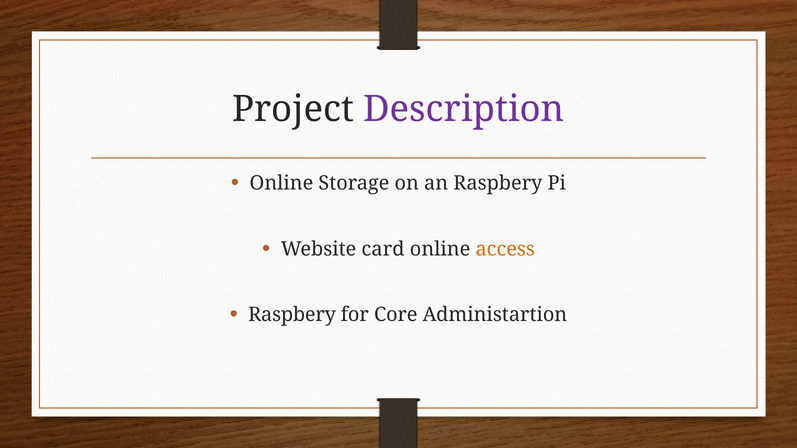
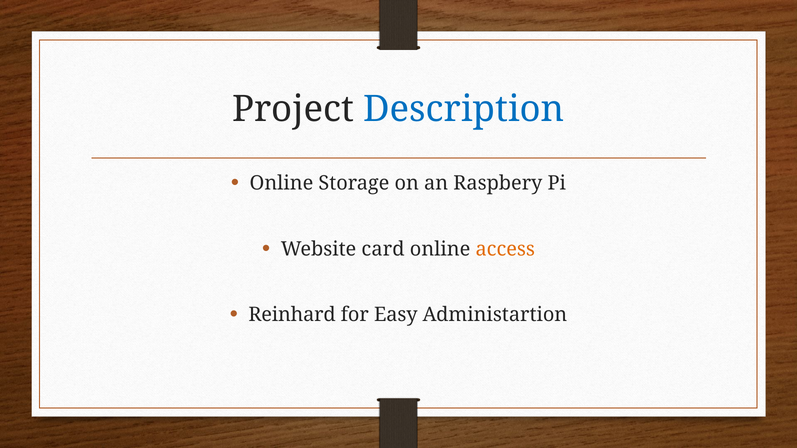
Description colour: purple -> blue (464, 109)
Raspbery: Raspbery -> Reinhard (292, 315)
Core: Core -> Easy (396, 315)
